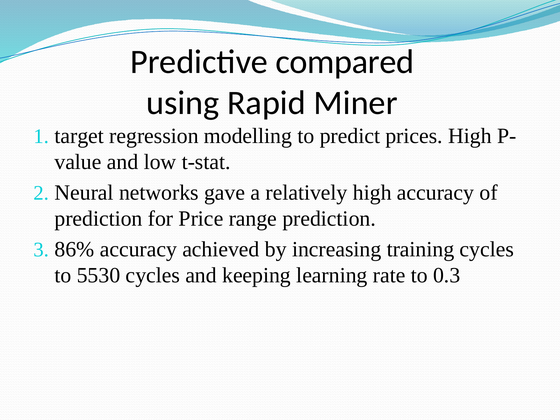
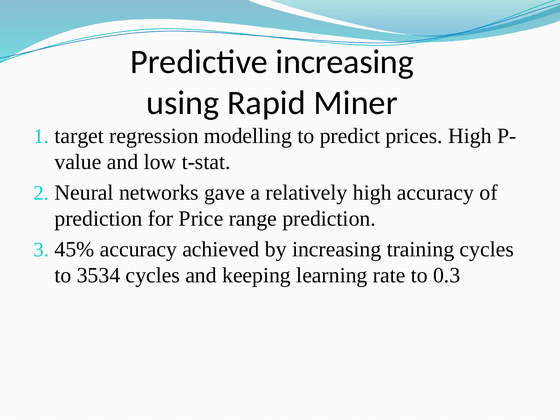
Predictive compared: compared -> increasing (345, 62)
86%: 86% -> 45% (74, 249)
5530: 5530 -> 3534 (99, 275)
